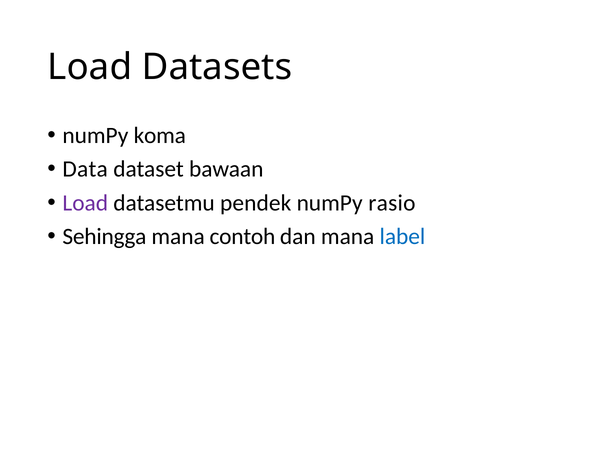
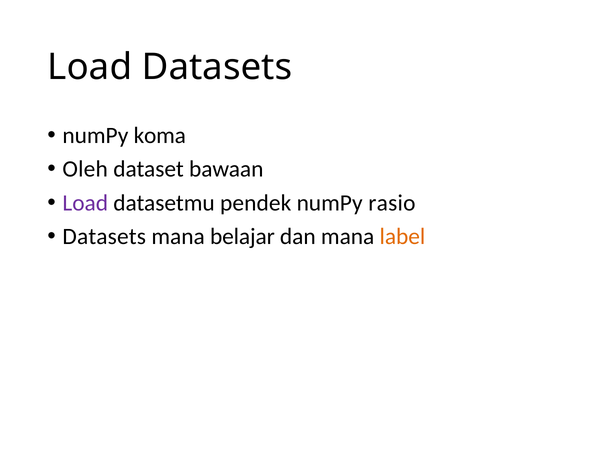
Data: Data -> Oleh (85, 169)
Sehingga: Sehingga -> Datasets (104, 237)
contoh: contoh -> belajar (242, 237)
label colour: blue -> orange (402, 237)
